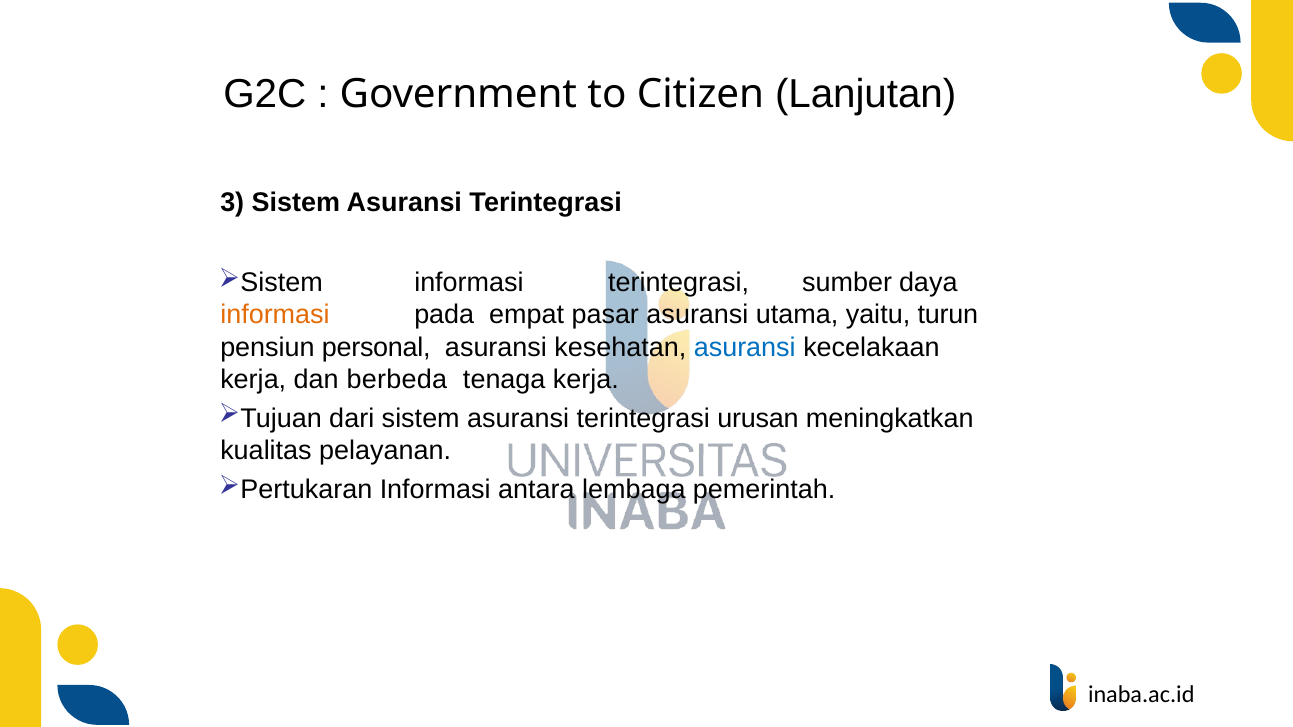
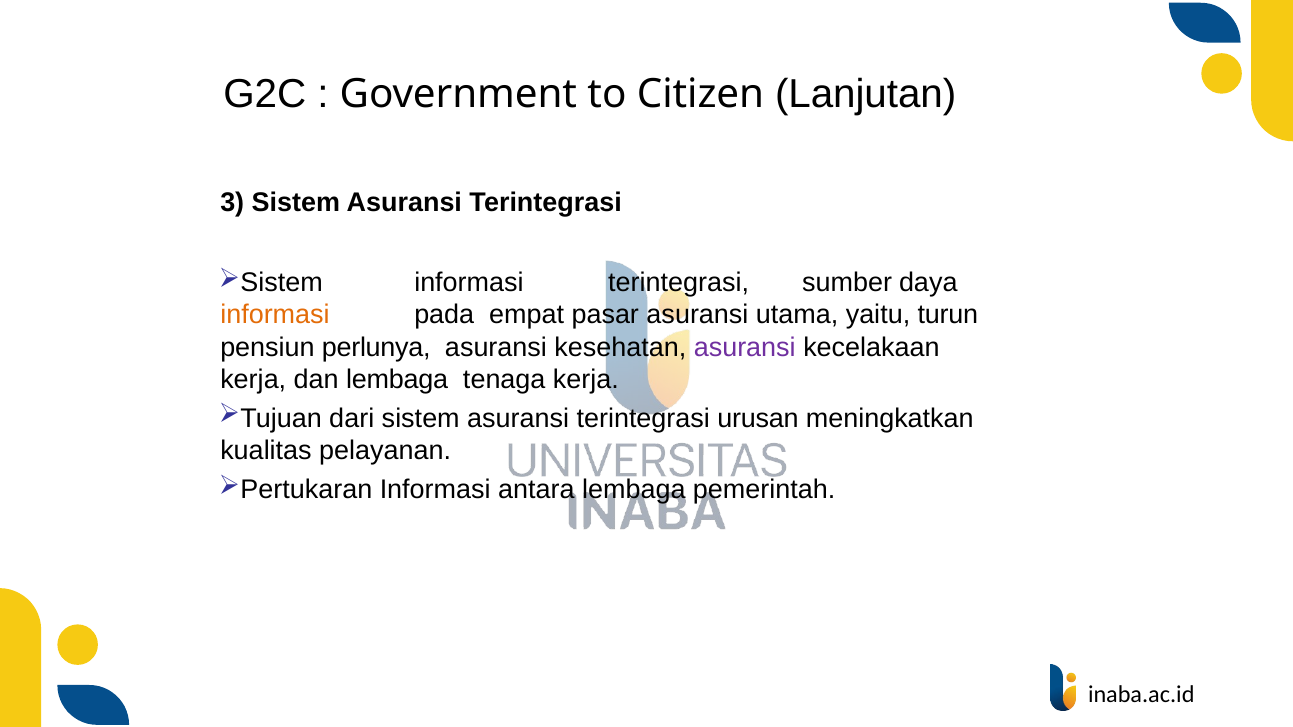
personal: personal -> perlunya (376, 347)
asuransi colour: blue -> purple (745, 347)
dan berbeda: berbeda -> lembaga (397, 380)
